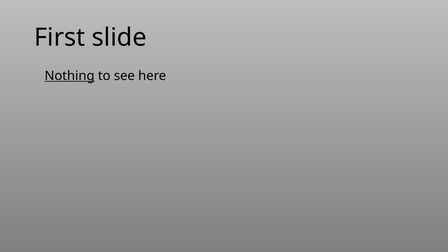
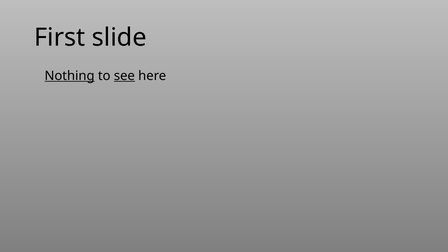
see underline: none -> present (124, 76)
